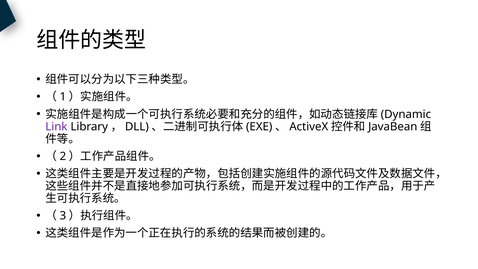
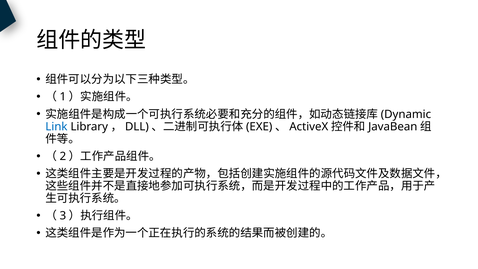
Link colour: purple -> blue (56, 127)
